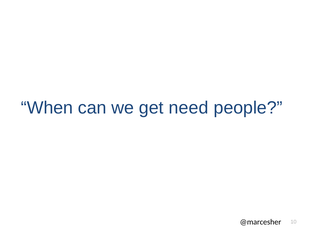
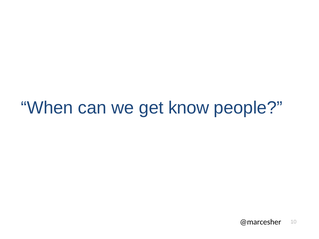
need: need -> know (189, 108)
